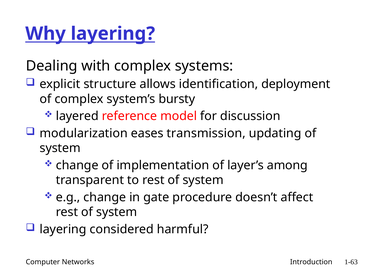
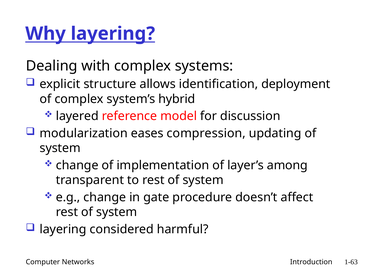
bursty: bursty -> hybrid (177, 99)
transmission: transmission -> compression (206, 134)
